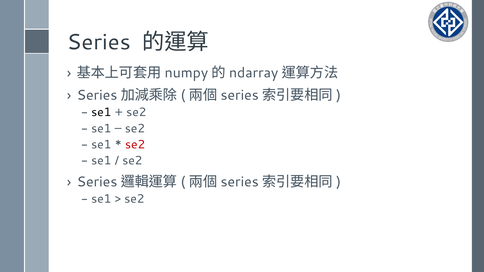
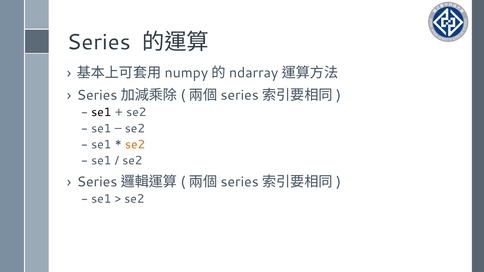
se2 colour: red -> orange (135, 145)
